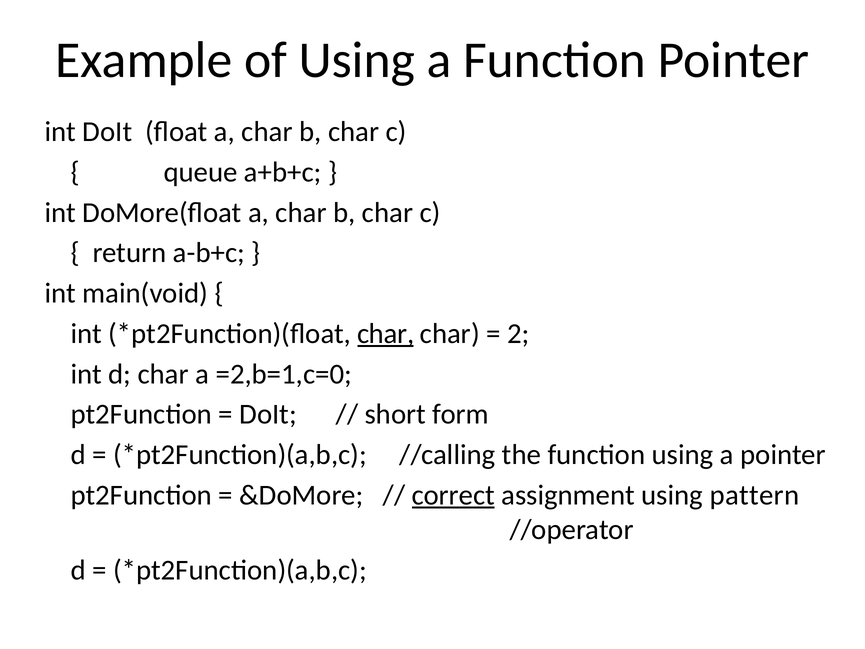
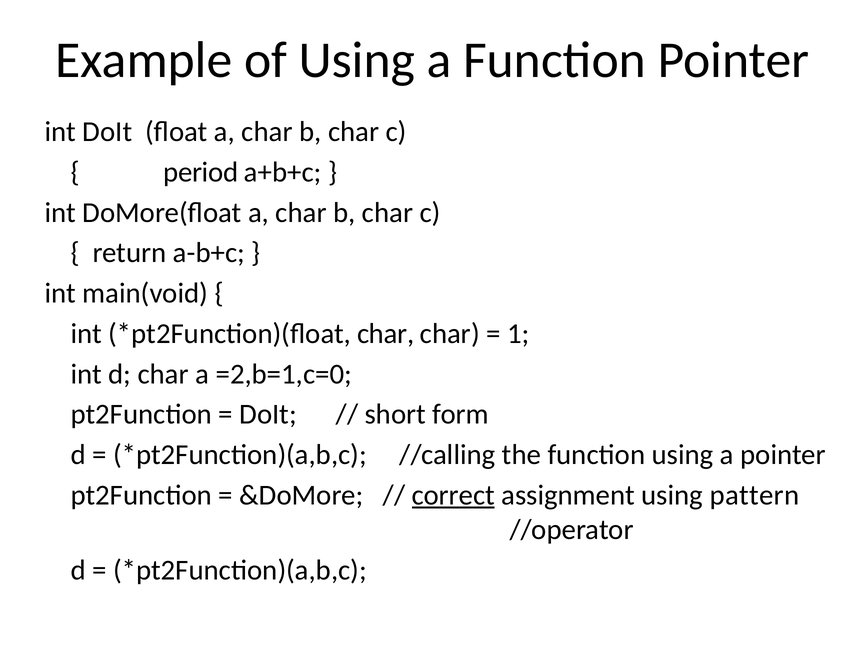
queue: queue -> period (201, 172)
char underline: present -> none (386, 334)
2: 2 -> 1 (518, 334)
